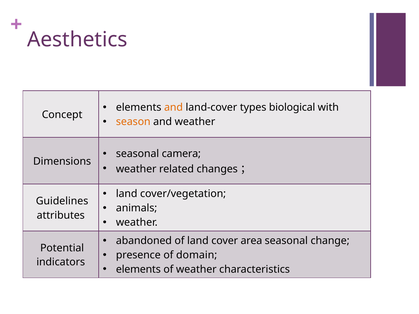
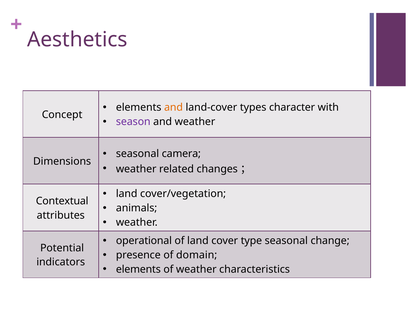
biological: biological -> character (292, 108)
season colour: orange -> purple (133, 122)
Guidelines: Guidelines -> Contextual (62, 201)
abandoned: abandoned -> operational (144, 241)
area: area -> type (251, 241)
